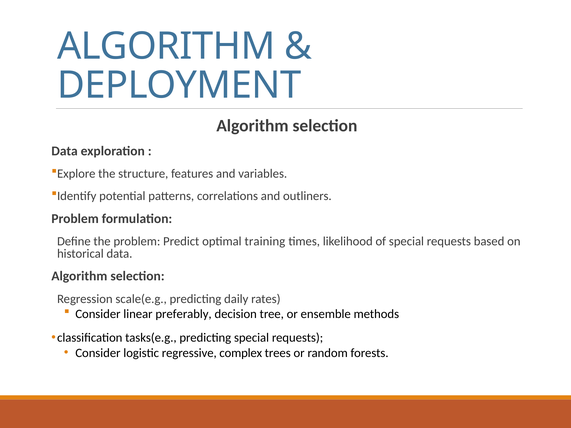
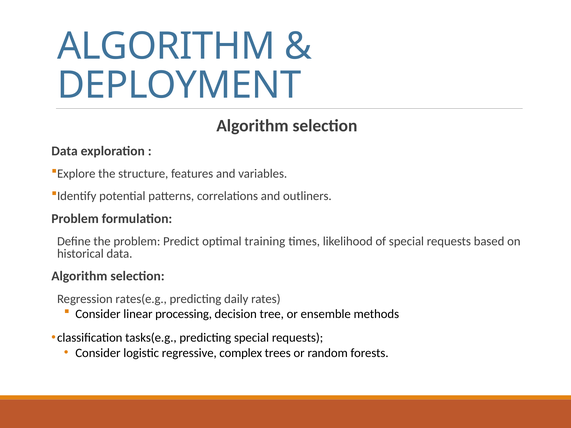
scale(e.g: scale(e.g -> rates(e.g (141, 299)
preferably: preferably -> processing (184, 314)
